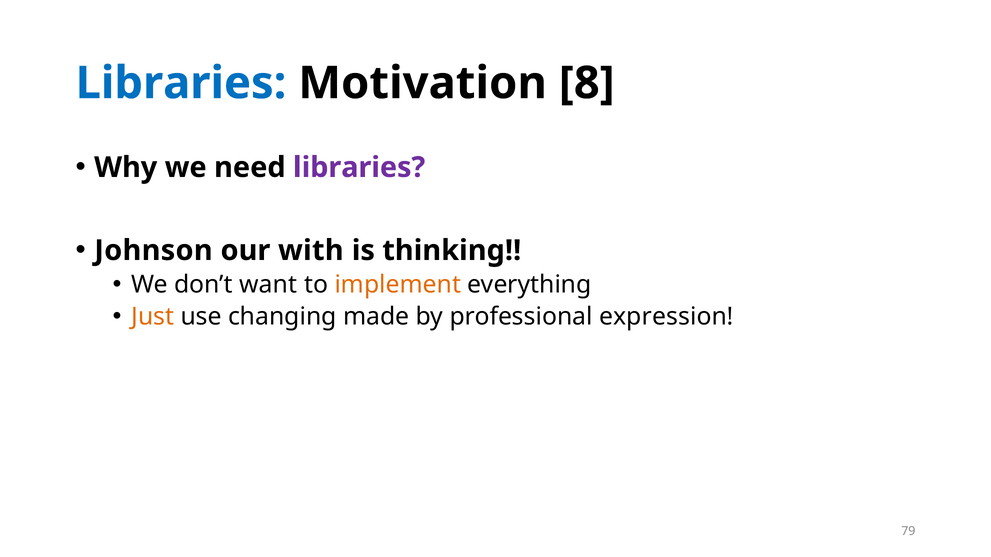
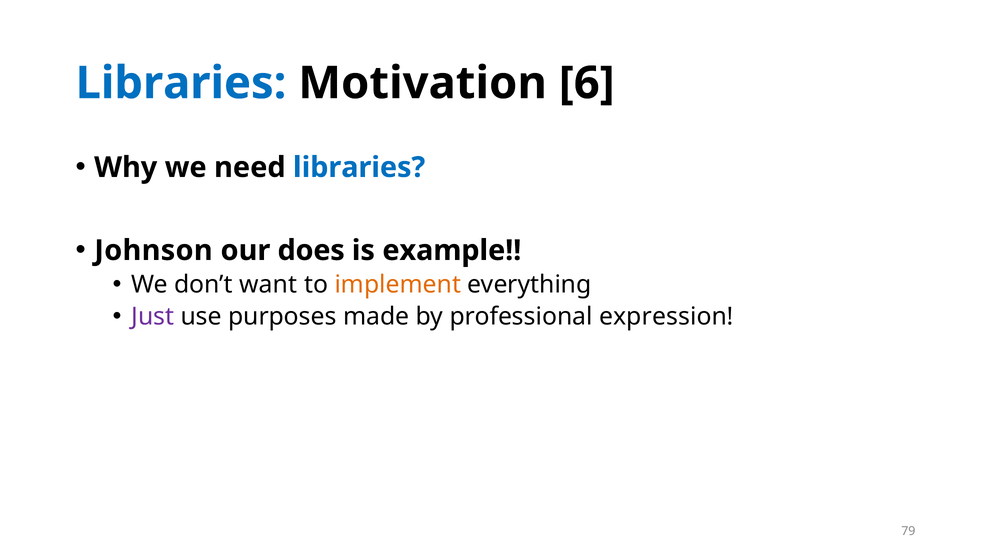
8: 8 -> 6 (587, 83)
libraries colour: purple -> blue (359, 168)
with: with -> does (311, 251)
thinking: thinking -> example (452, 251)
Just colour: orange -> purple (153, 317)
changing: changing -> purposes (282, 317)
